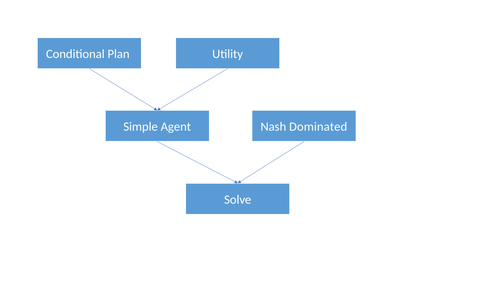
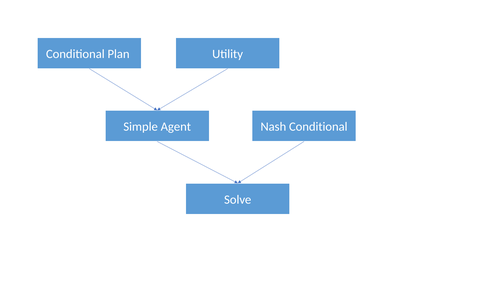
Nash Dominated: Dominated -> Conditional (318, 127)
